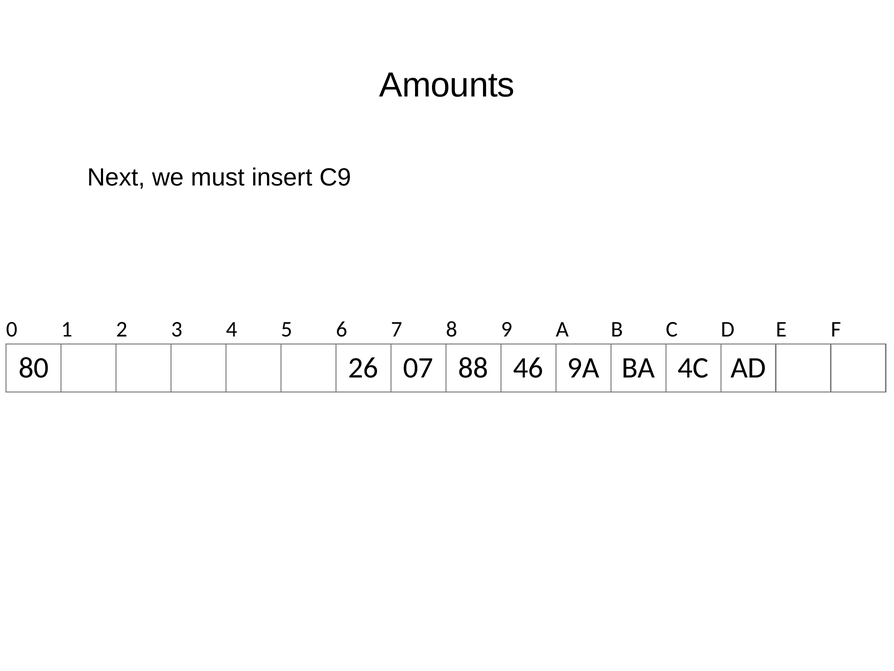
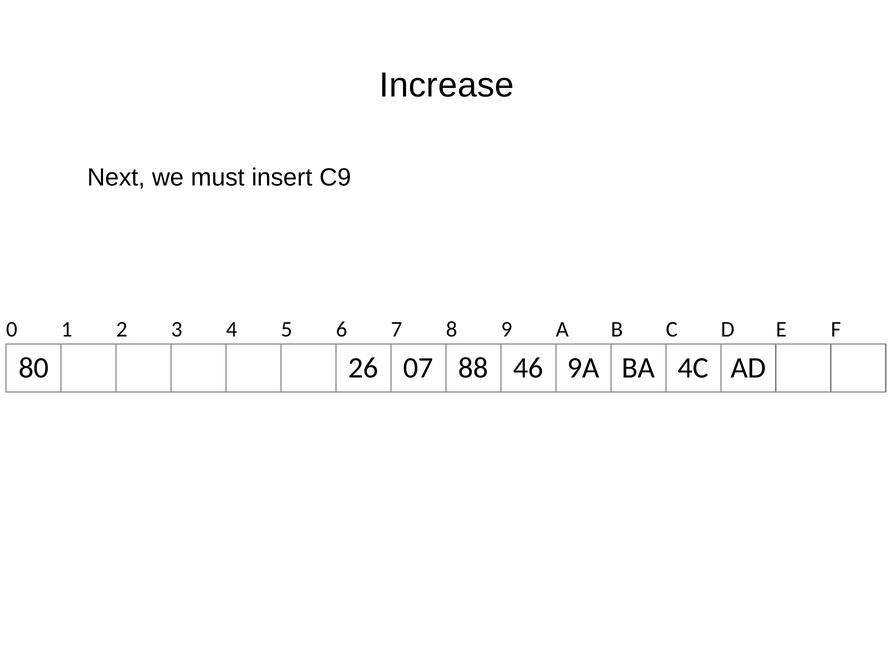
Amounts: Amounts -> Increase (447, 85)
